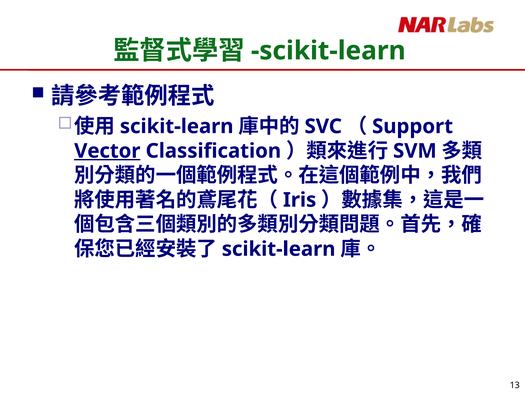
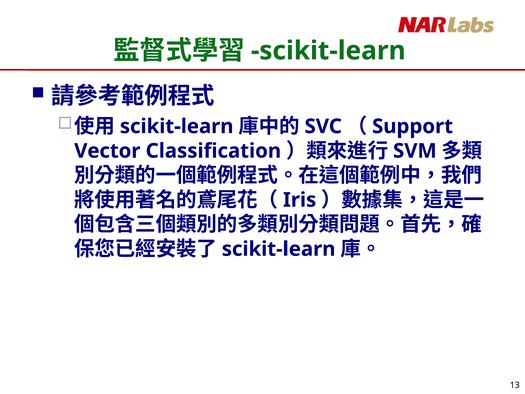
Vector underline: present -> none (107, 151)
